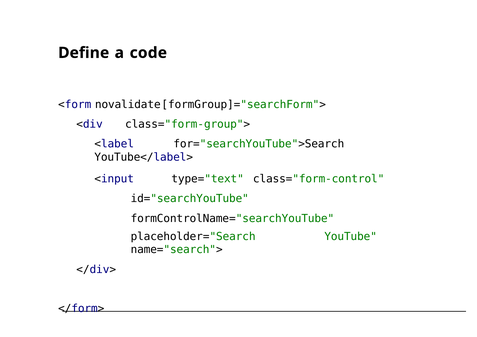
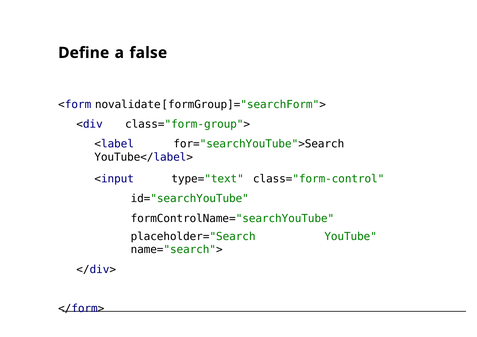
code: code -> false (148, 53)
